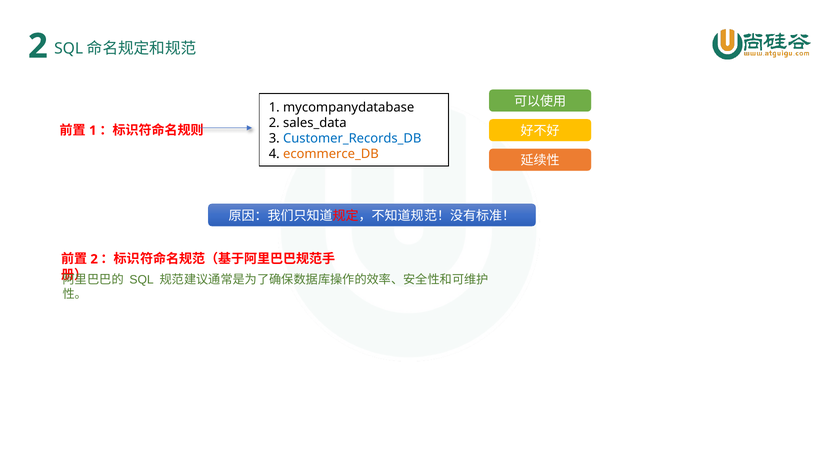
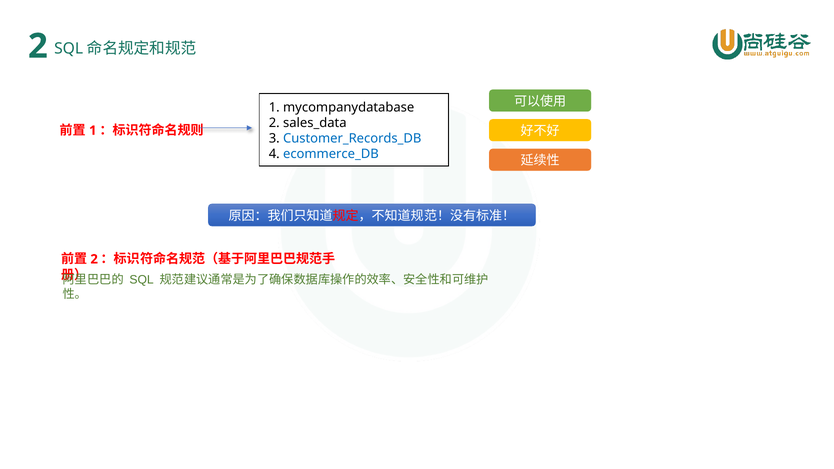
ecommerce_DB colour: orange -> blue (331, 154)
